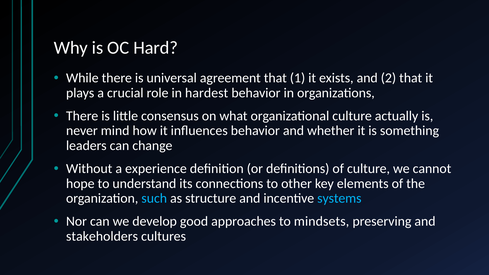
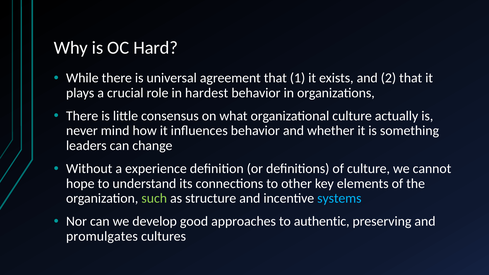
such colour: light blue -> light green (154, 198)
mindsets: mindsets -> authentic (322, 222)
stakeholders: stakeholders -> promulgates (102, 236)
